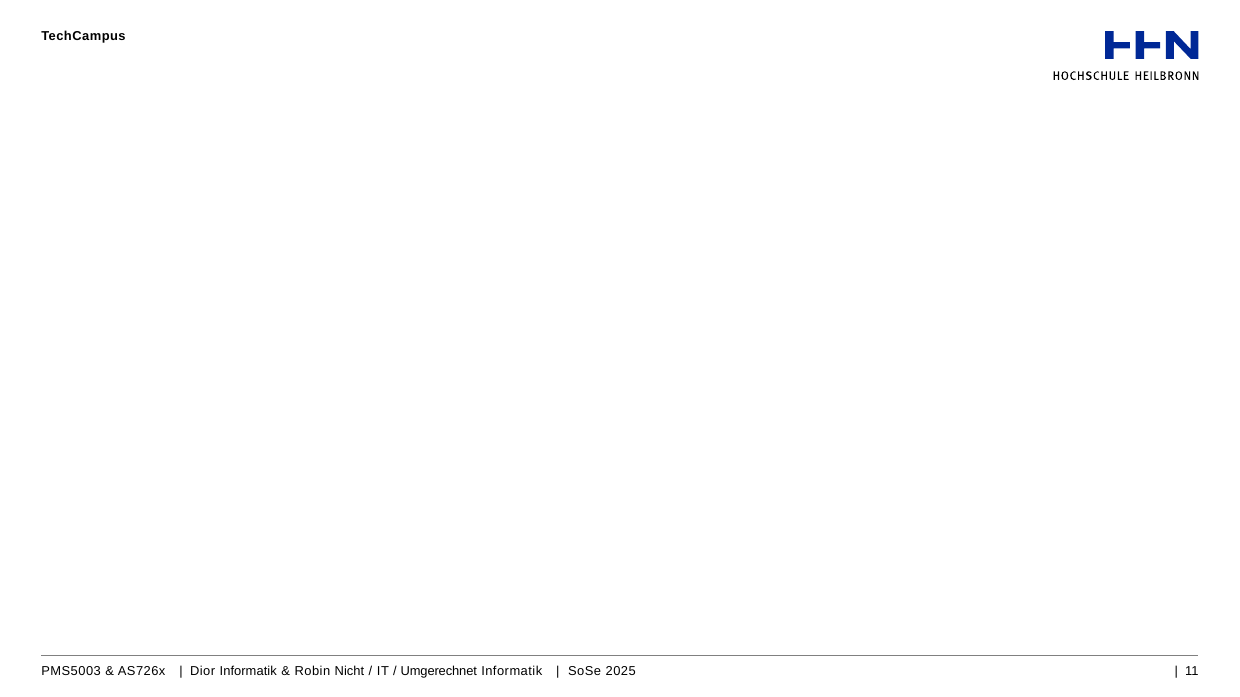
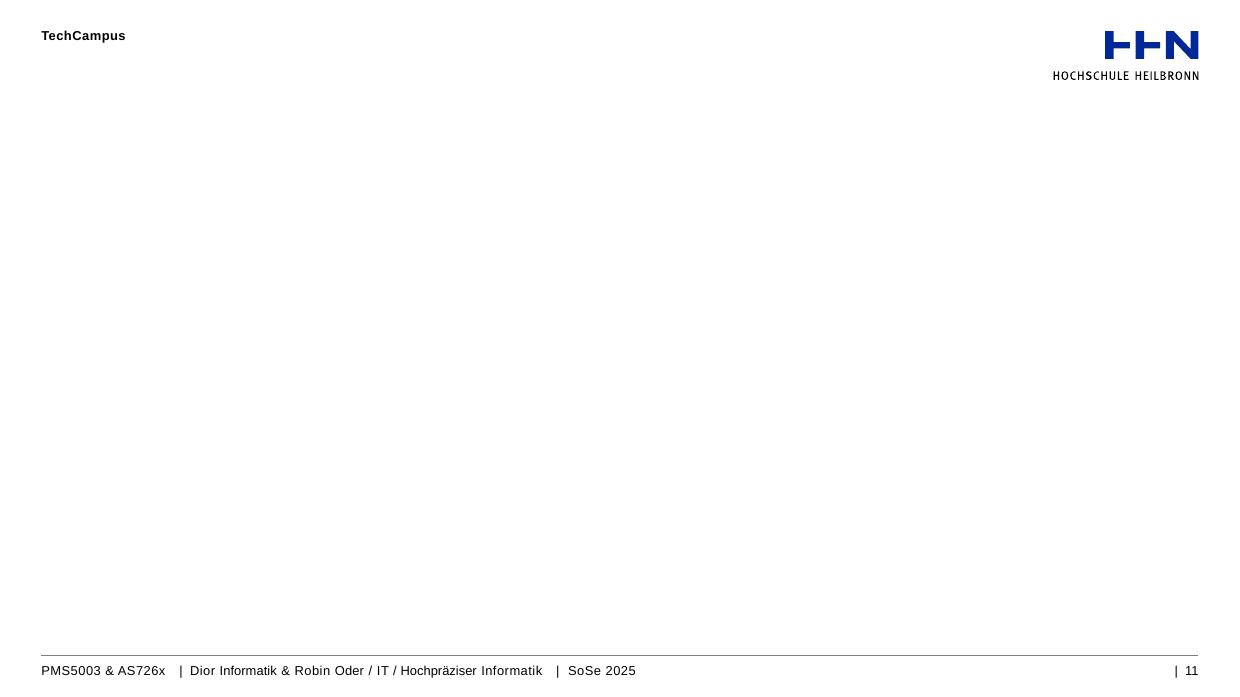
Nicht: Nicht -> Oder (349, 671)
Umgerechnet: Umgerechnet -> Hochpräziser (439, 671)
